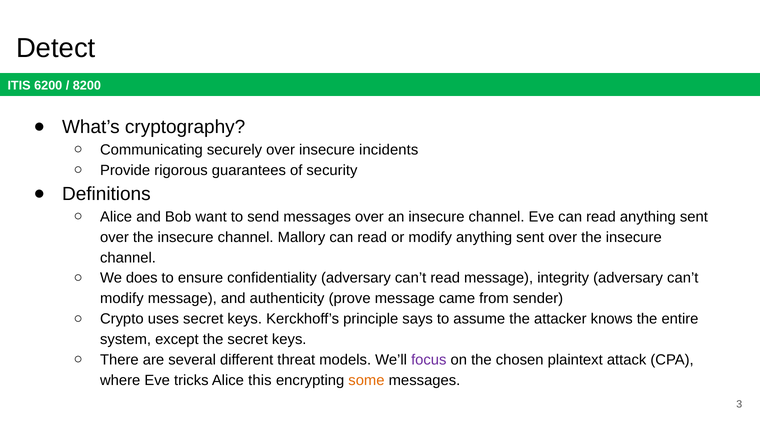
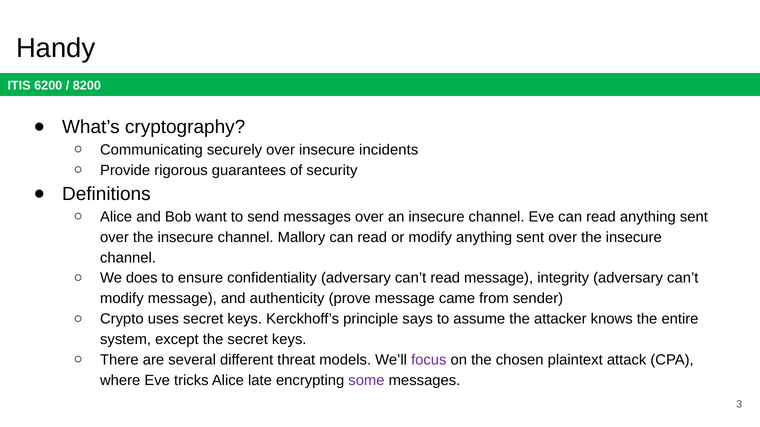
Detect: Detect -> Handy (56, 48)
this: this -> late (260, 381)
some colour: orange -> purple (366, 381)
